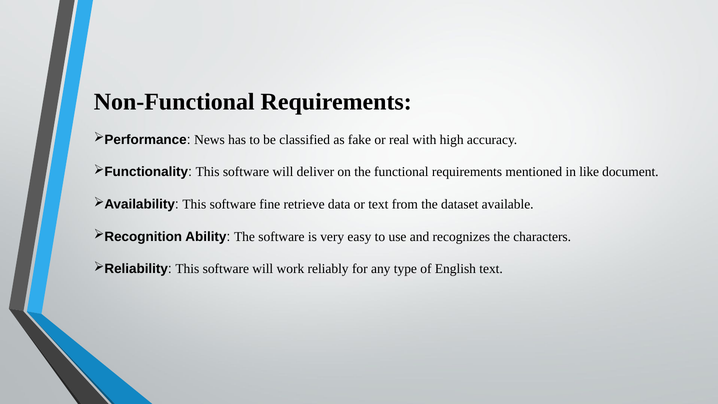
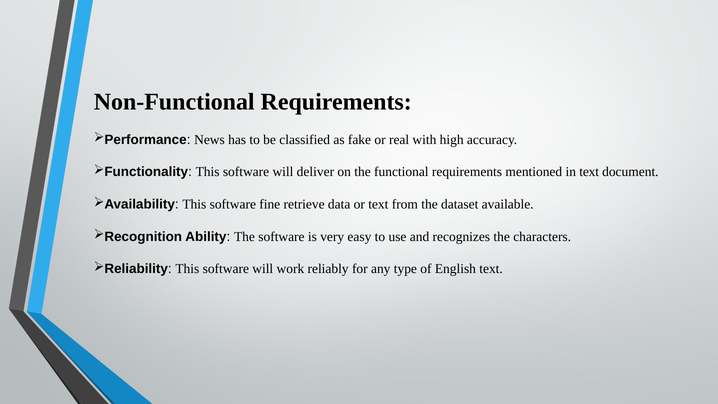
in like: like -> text (589, 172)
